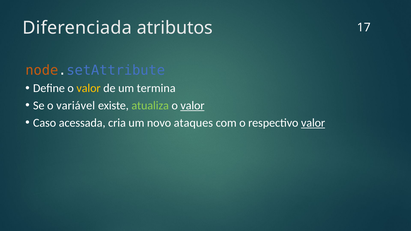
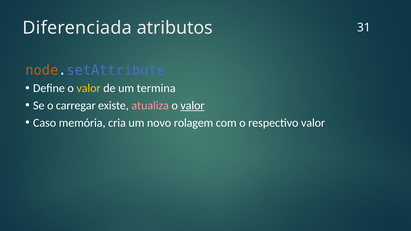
17: 17 -> 31 (364, 28)
variável: variável -> carregar (76, 106)
atualiza colour: light green -> pink (150, 106)
acessada: acessada -> memória (82, 123)
ataques: ataques -> rolagem (194, 123)
valor underline: present -> none (313, 123)
